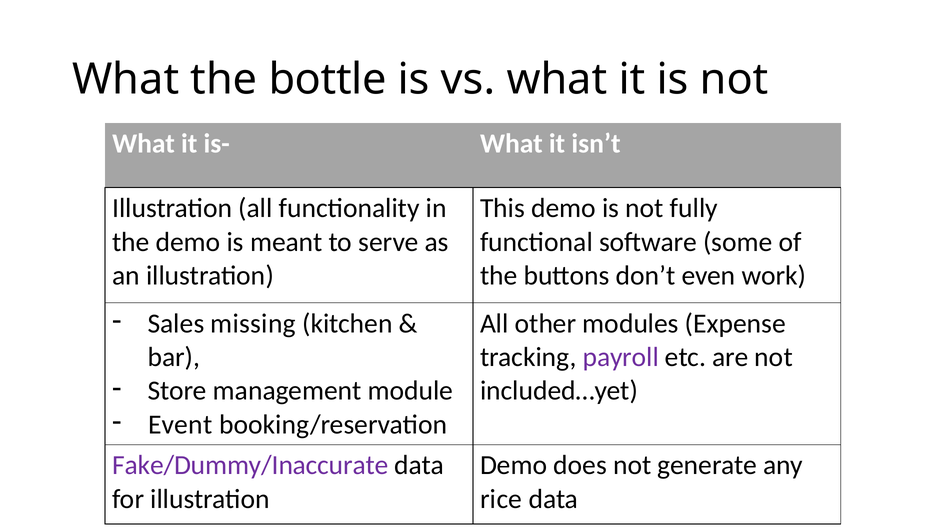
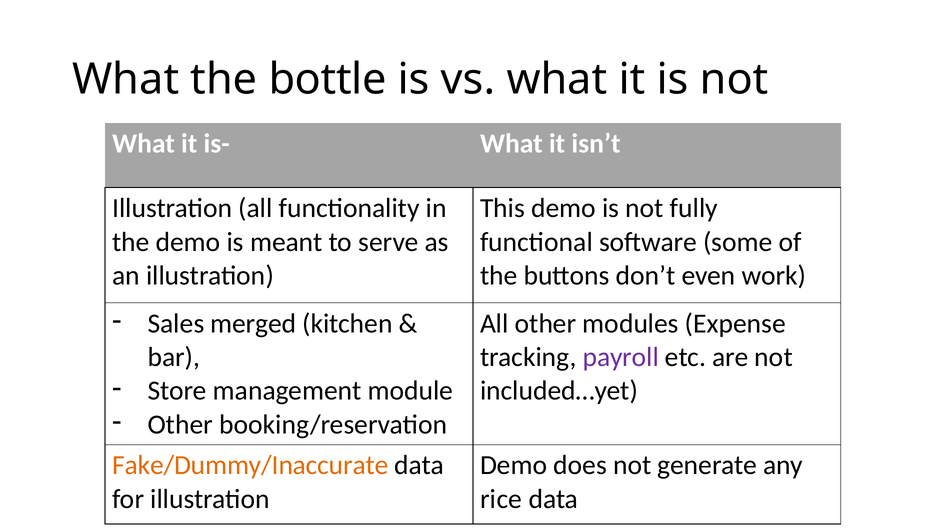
missing: missing -> merged (253, 323)
Event: Event -> Other (180, 425)
Fake/Dummy/Inaccurate colour: purple -> orange (250, 465)
